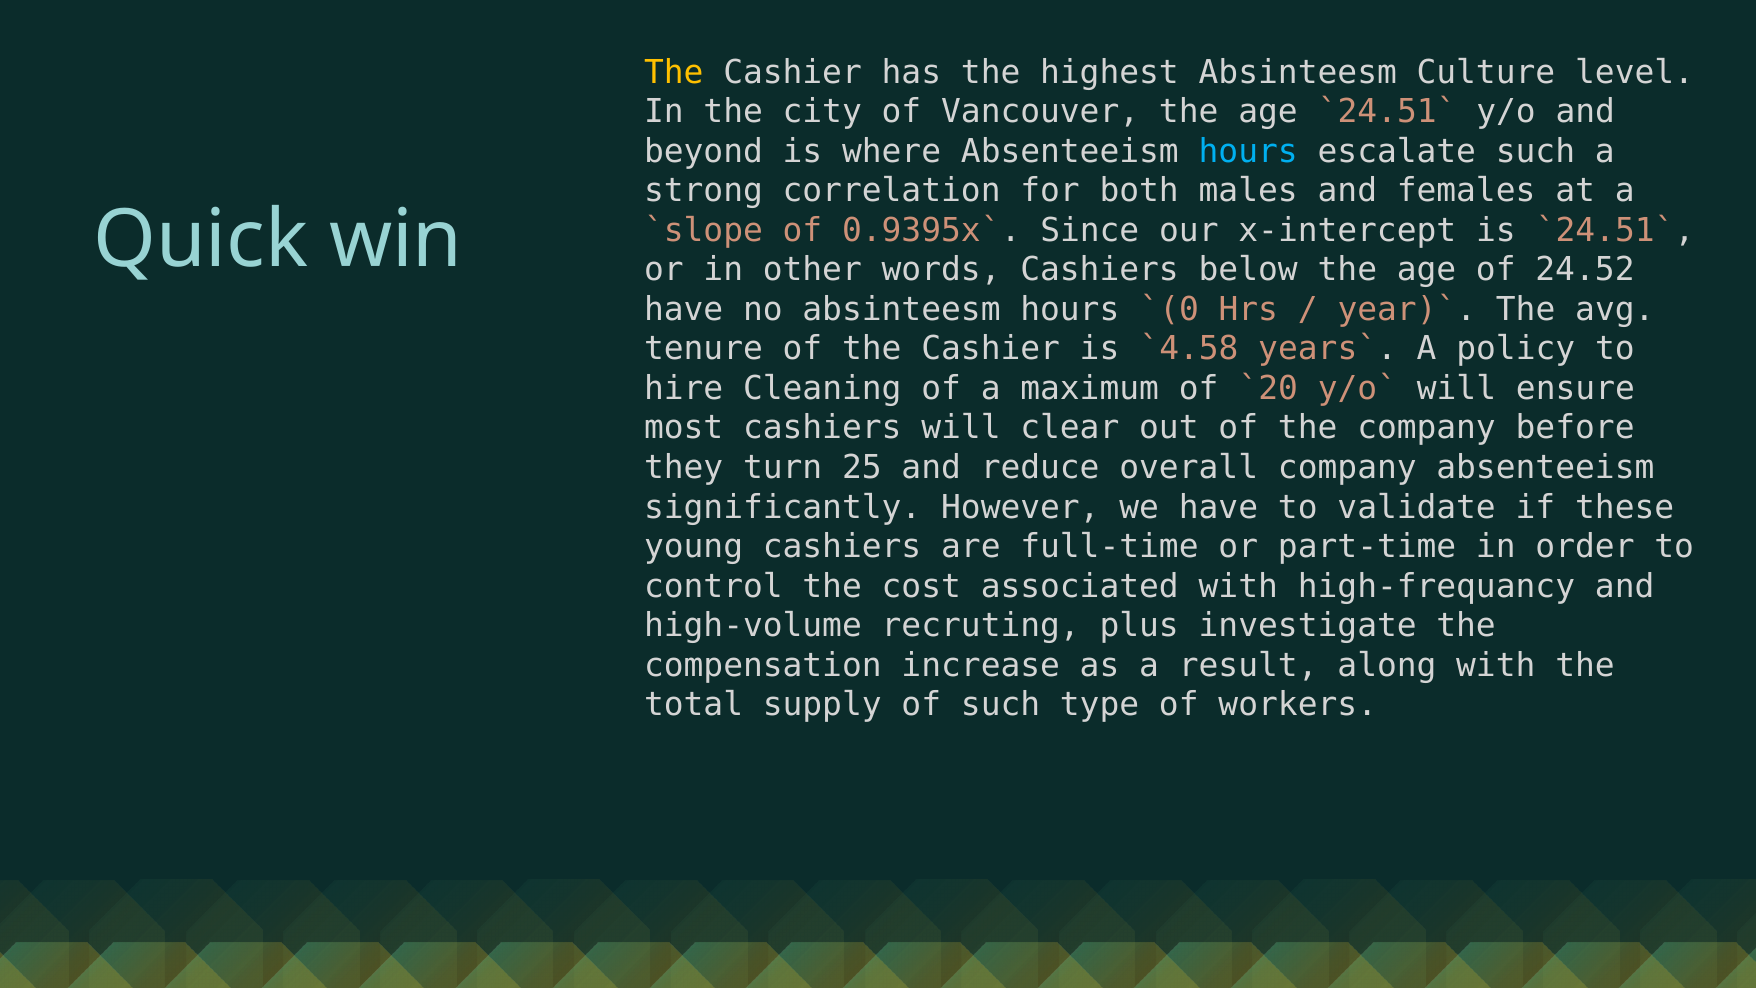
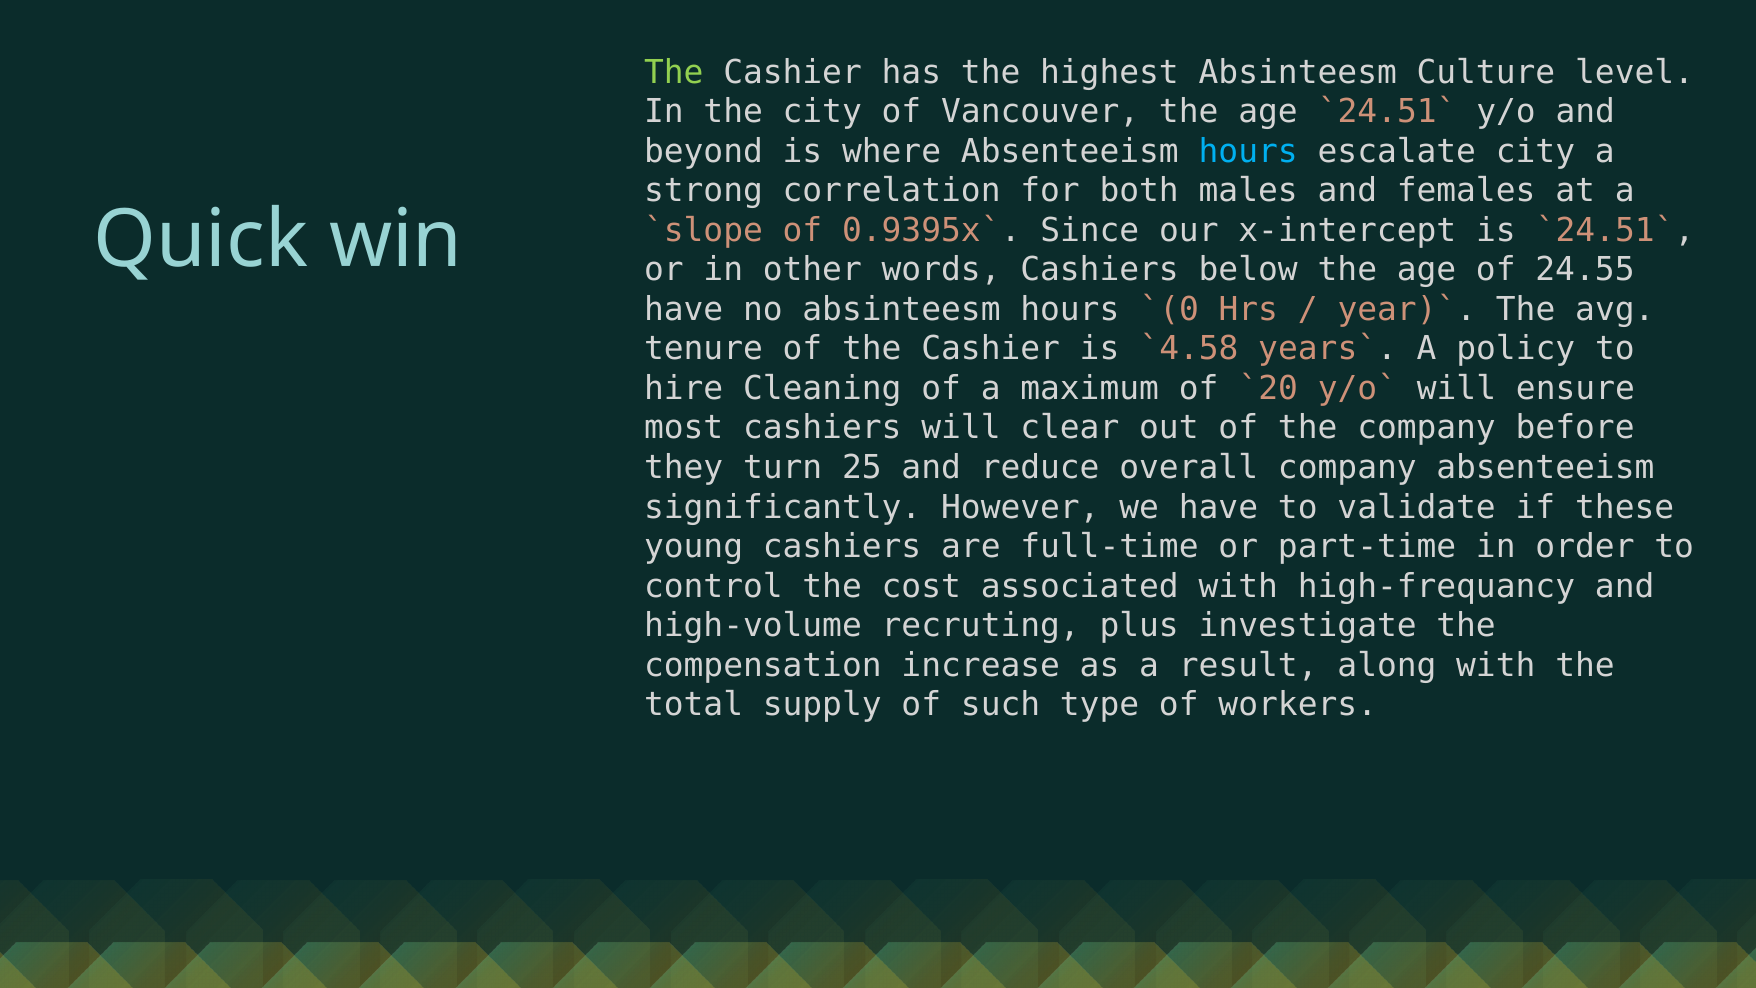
The colour: yellow -> light green (674, 72)
escalate such: such -> city (1536, 151)
24.52: 24.52 -> 24.55 (1585, 270)
